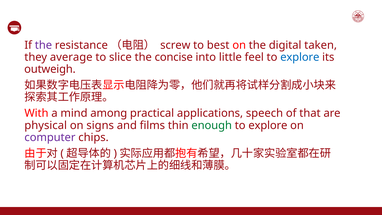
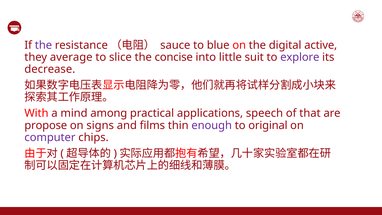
screw: screw -> sauce (175, 45)
best: best -> blue (218, 45)
taken: taken -> active (321, 45)
feel: feel -> suit (254, 57)
explore colour: blue -> purple (300, 57)
outweigh: outweigh -> decrease (50, 69)
physical: physical -> propose (46, 125)
enough colour: green -> purple (212, 125)
explore: explore -> original (268, 125)
